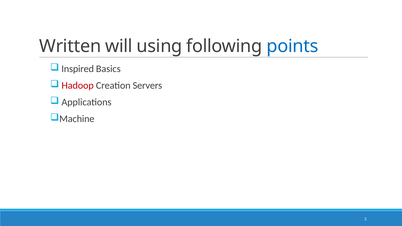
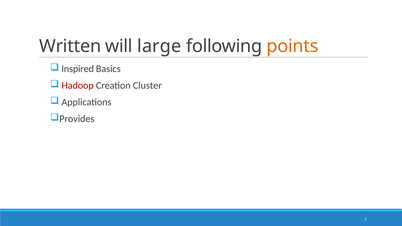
using: using -> large (159, 46)
points colour: blue -> orange (292, 46)
Servers: Servers -> Cluster (147, 86)
Machine: Machine -> Provides (77, 119)
